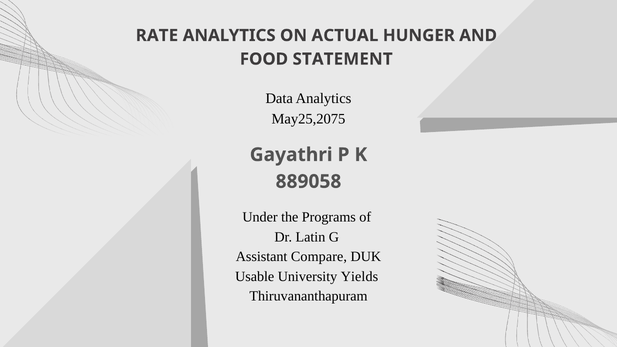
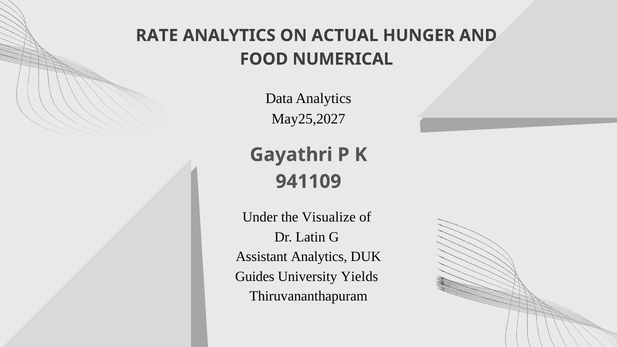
STATEMENT: STATEMENT -> NUMERICAL (343, 59)
May25,2075: May25,2075 -> May25,2027 (308, 119)
889058: 889058 -> 941109 (308, 182)
Programs: Programs -> Visualize (329, 217)
Assistant Compare: Compare -> Analytics (319, 257)
Usable: Usable -> Guides (255, 277)
